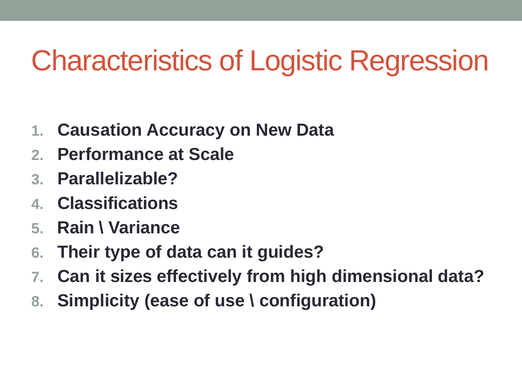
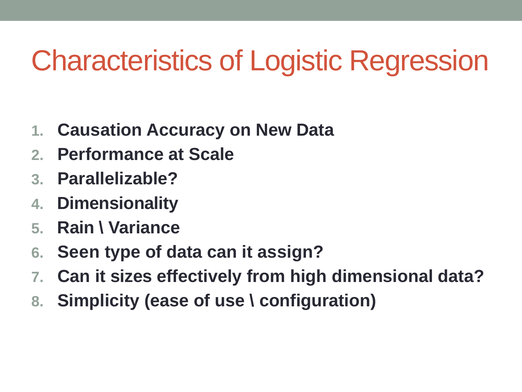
Classifications: Classifications -> Dimensionality (118, 203)
Their: Their -> Seen (79, 252)
guides: guides -> assign (291, 252)
